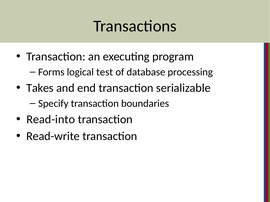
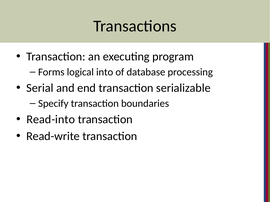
test: test -> into (105, 72)
Takes: Takes -> Serial (40, 88)
